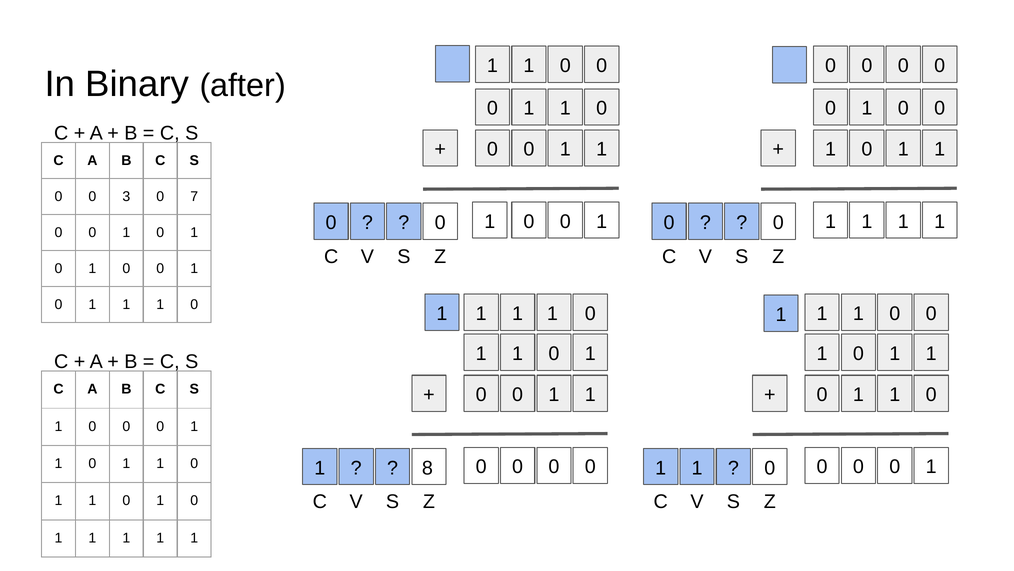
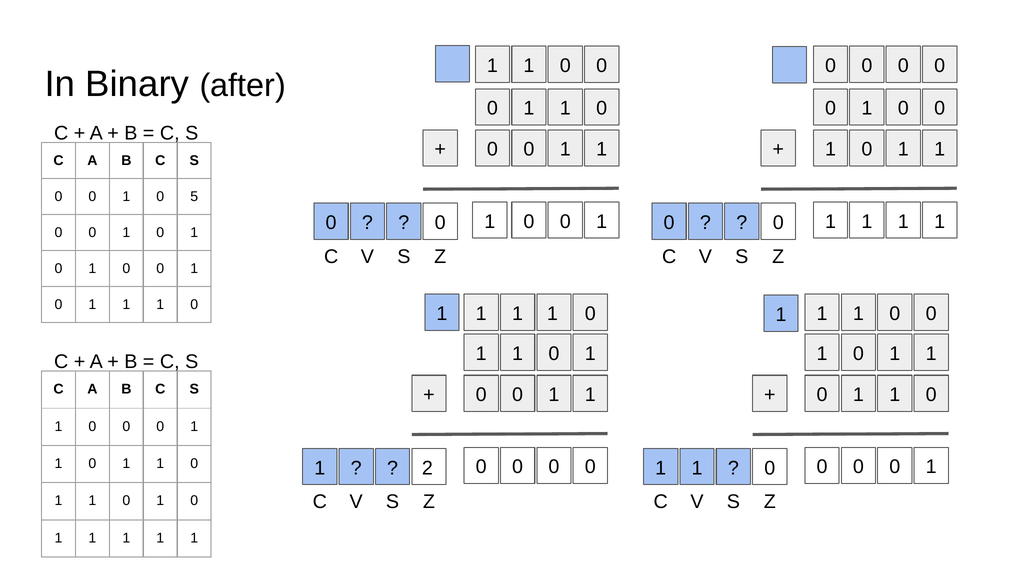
3: 3 -> 1 (126, 197)
7: 7 -> 5 (194, 197)
8: 8 -> 2 (427, 468)
